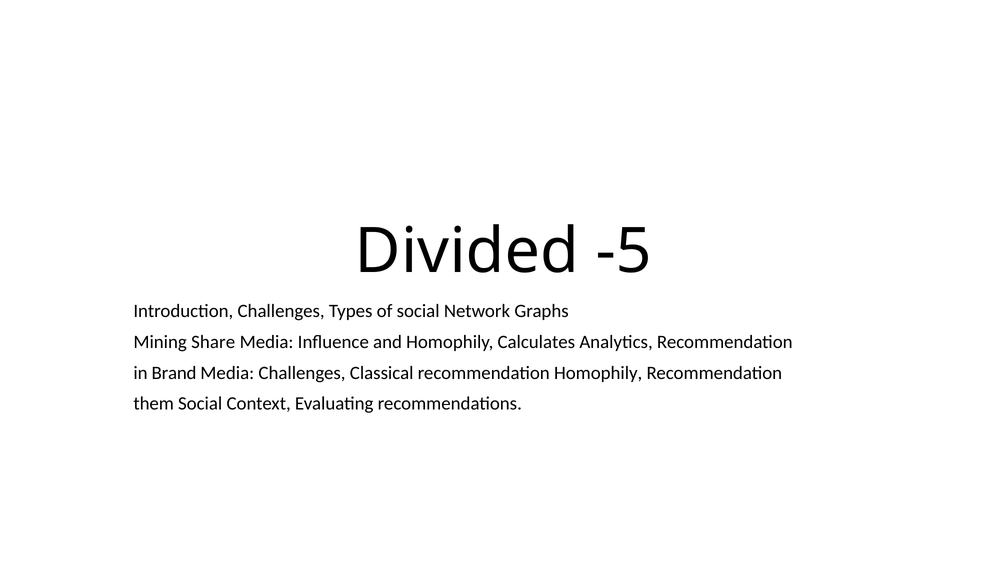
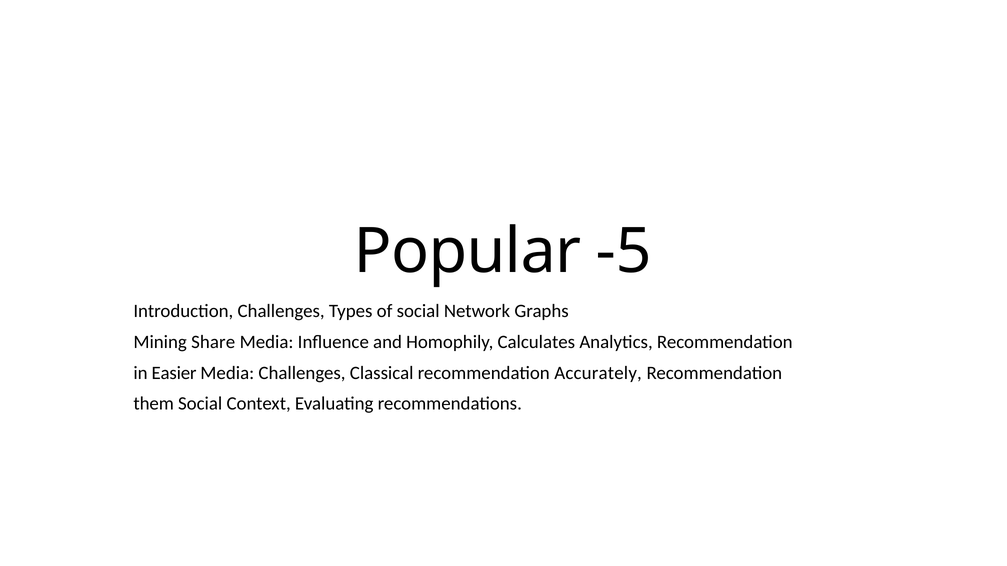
Divided: Divided -> Popular (467, 252)
Brand: Brand -> Easier (174, 373)
recommendation Homophily: Homophily -> Accurately (598, 373)
